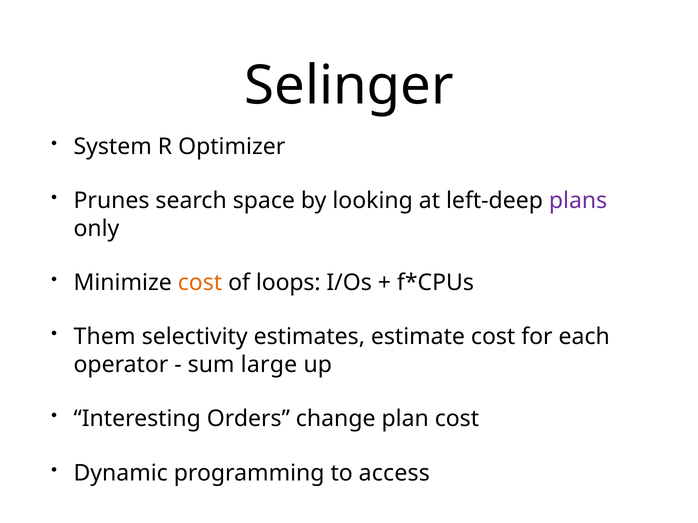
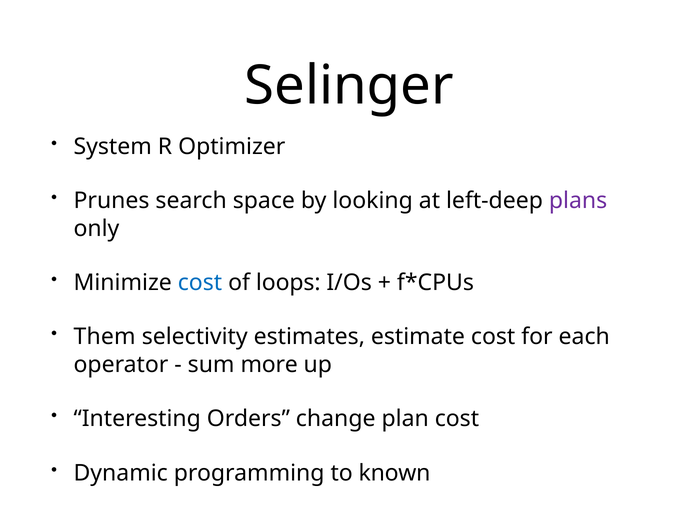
cost colour: orange -> blue (200, 283)
large: large -> more (269, 365)
access: access -> known (395, 473)
